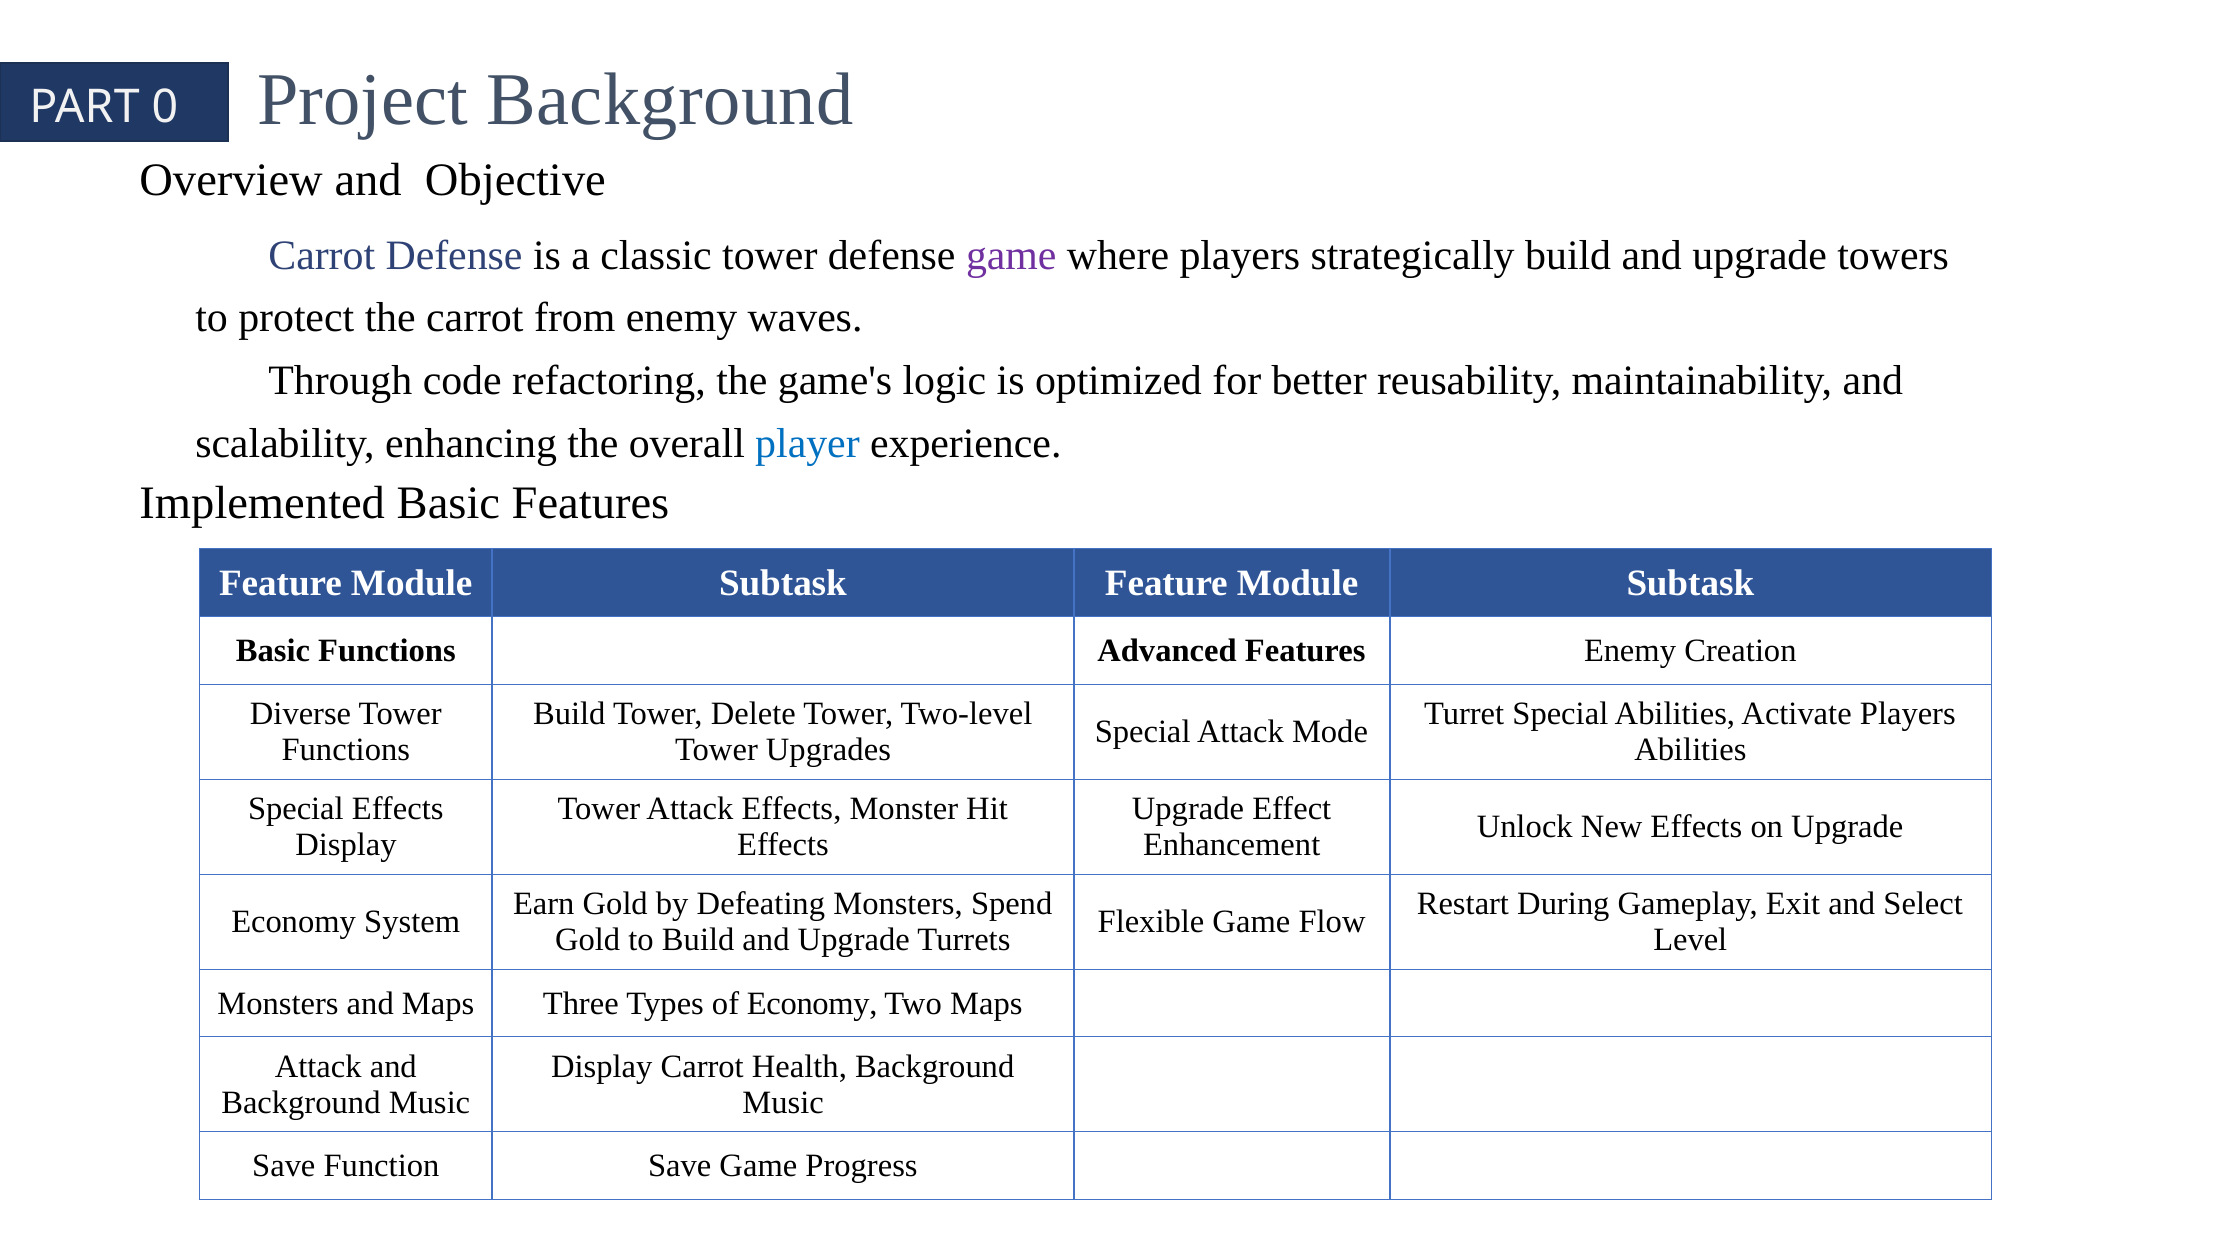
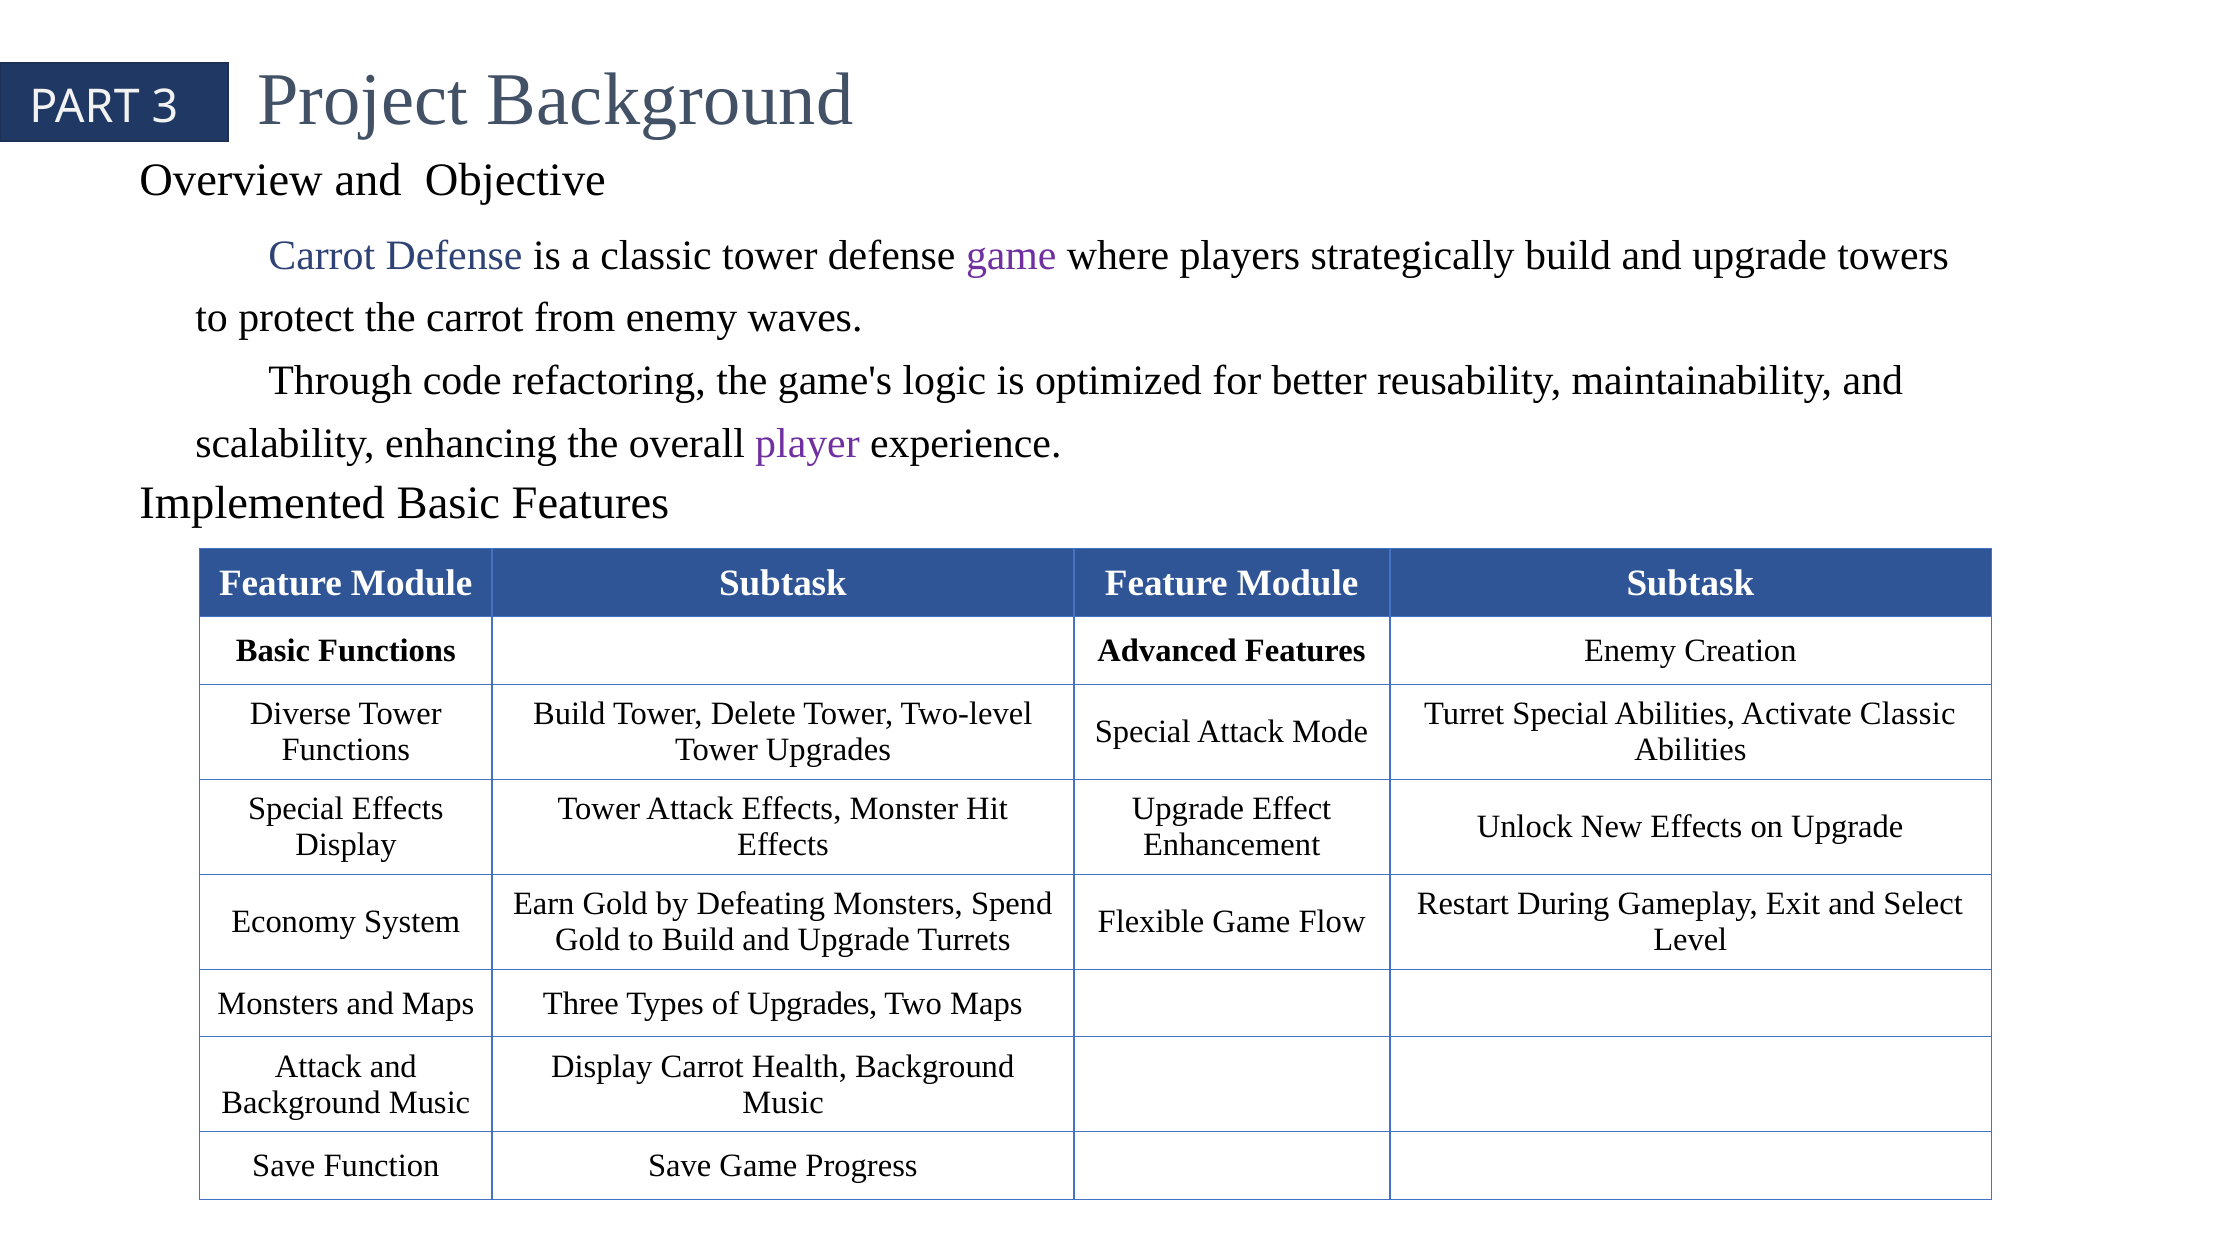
0: 0 -> 3 (165, 107)
player colour: blue -> purple (807, 444)
Activate Players: Players -> Classic (1908, 714)
of Economy: Economy -> Upgrades (812, 1004)
